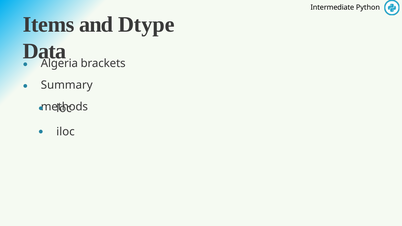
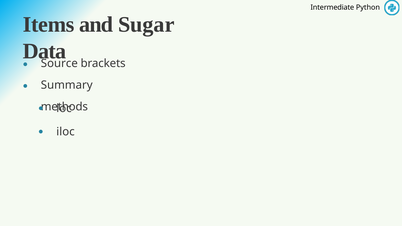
Dtype: Dtype -> Sugar (146, 25)
Algeria: Algeria -> Source (59, 64)
